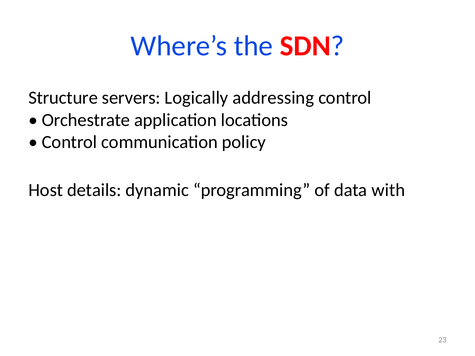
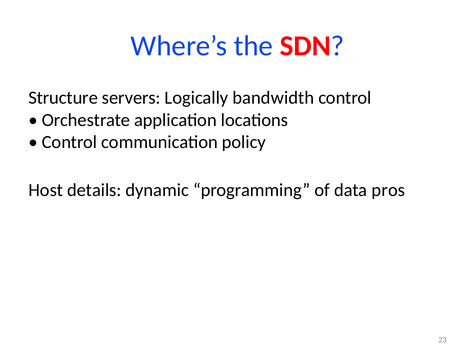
addressing: addressing -> bandwidth (273, 98)
with: with -> pros (388, 190)
